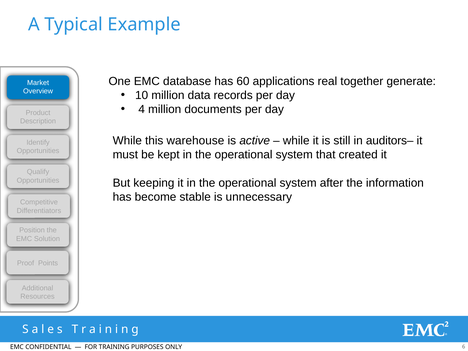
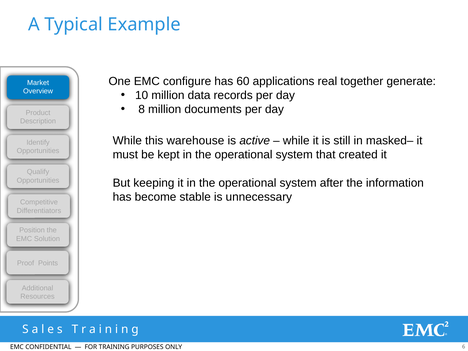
database: database -> configure (187, 81)
4: 4 -> 8 (142, 109)
auditors–: auditors– -> masked– (390, 141)
